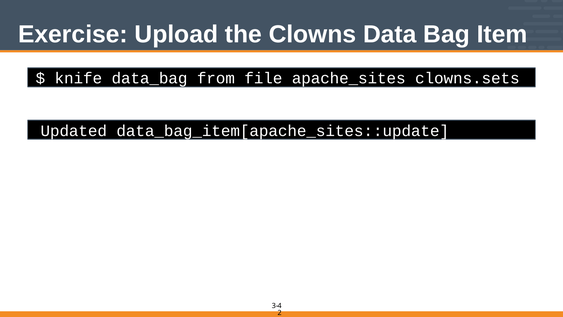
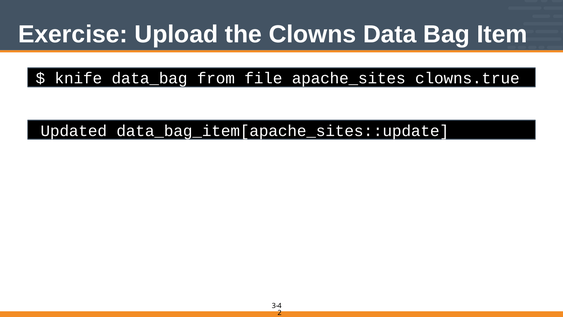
clowns.sets: clowns.sets -> clowns.true (467, 78)
